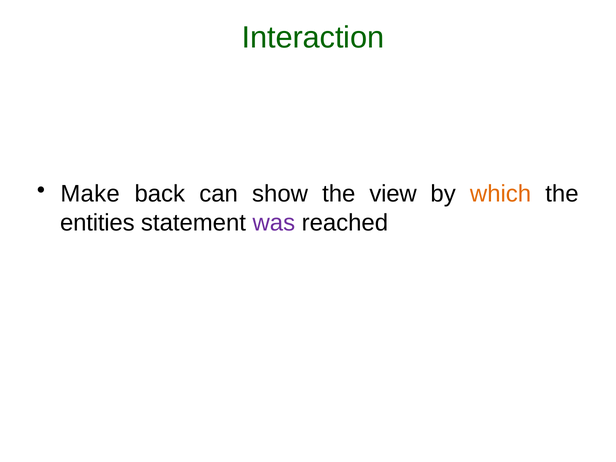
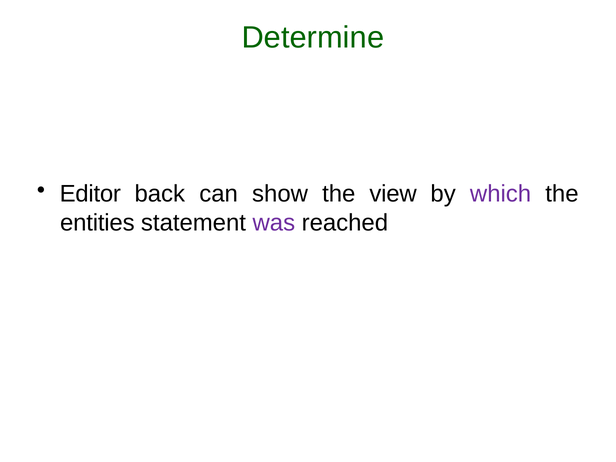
Interaction: Interaction -> Determine (313, 38)
Make: Make -> Editor (90, 194)
which colour: orange -> purple (501, 194)
